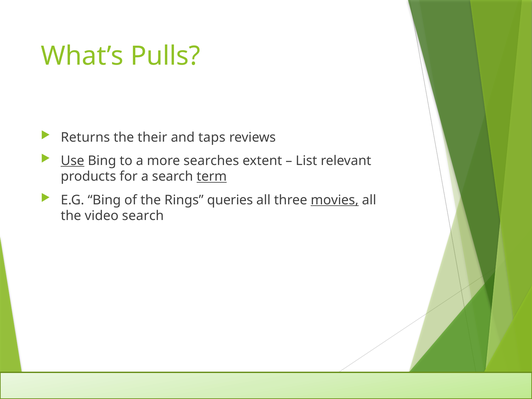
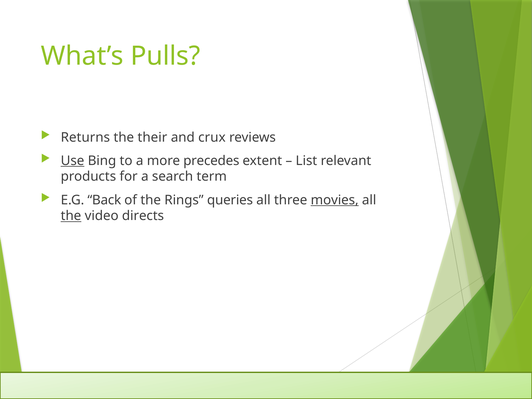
taps: taps -> crux (212, 137)
searches: searches -> precedes (211, 161)
term underline: present -> none (212, 177)
E.G Bing: Bing -> Back (104, 200)
the underline: none -> present (71, 216)
video search: search -> directs (143, 216)
